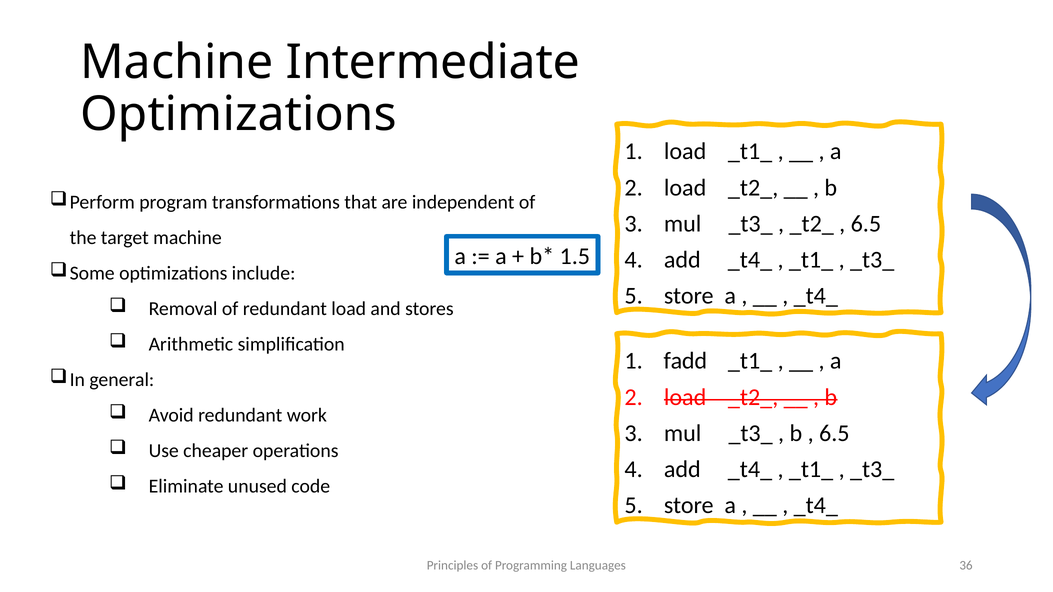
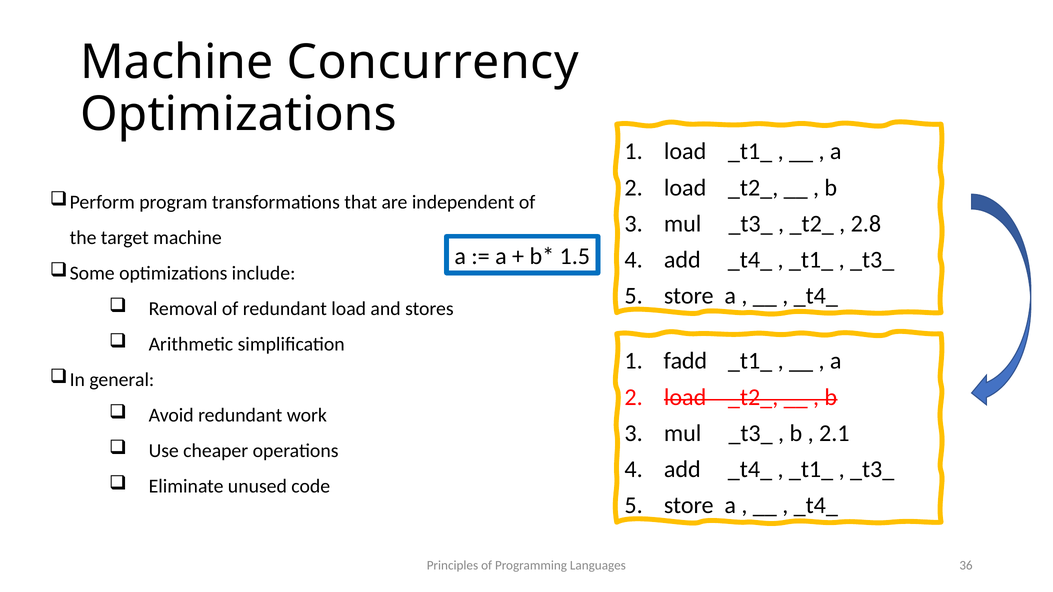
Intermediate: Intermediate -> Concurrency (433, 62)
6.5: 6.5 -> 2.8 (866, 224)
6.5: 6.5 -> 2.1 (834, 433)
